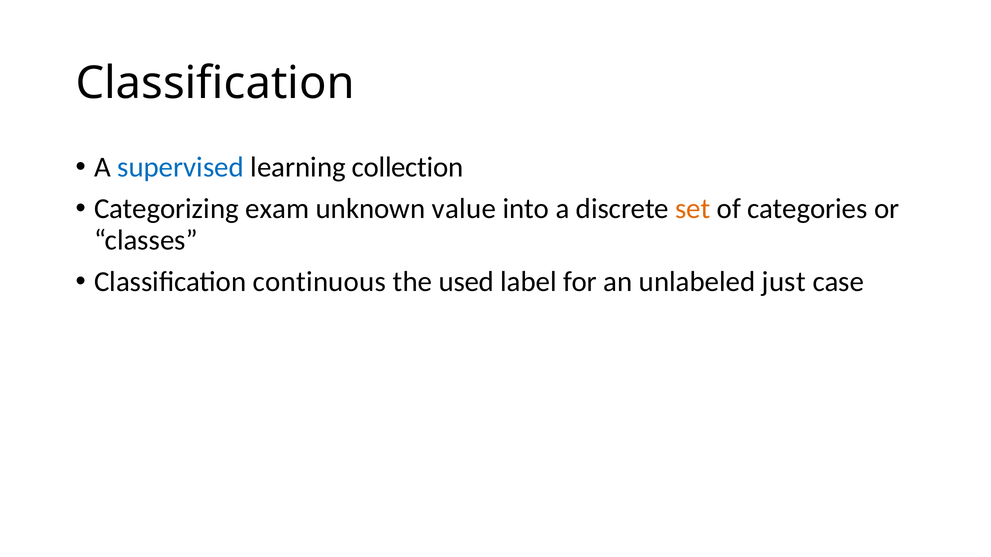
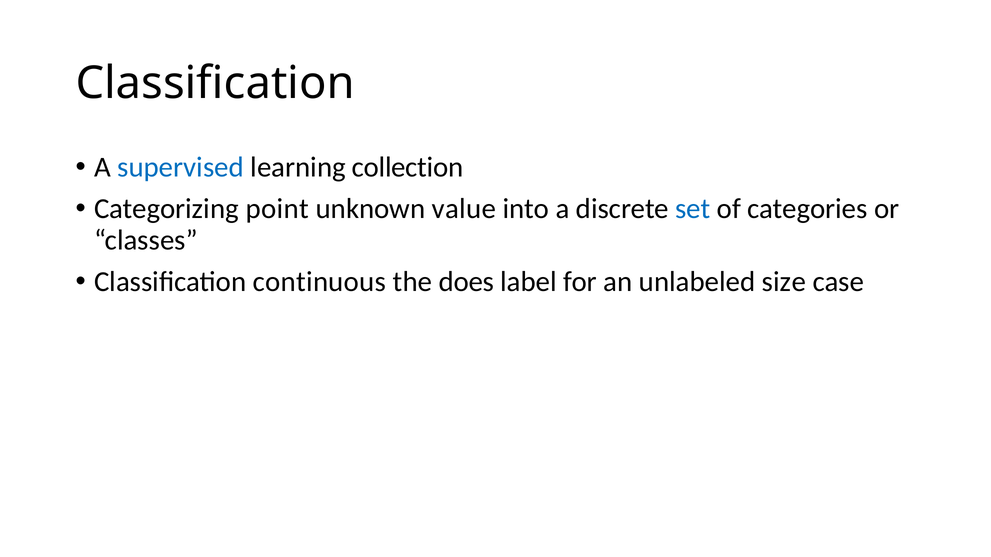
exam: exam -> point (277, 209)
set colour: orange -> blue (693, 209)
used: used -> does (466, 282)
just: just -> size (784, 282)
